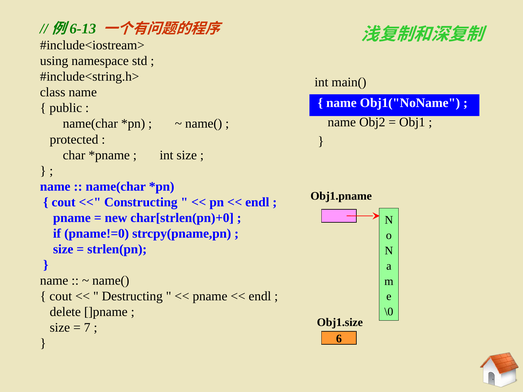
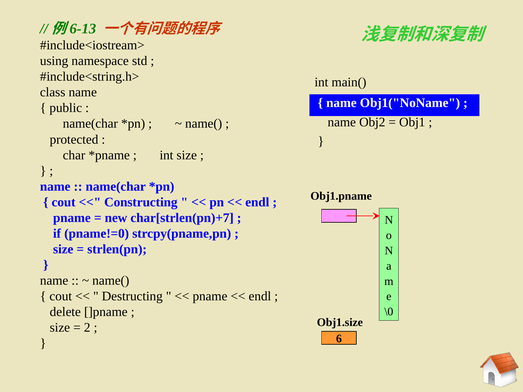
char[strlen(pn)+0: char[strlen(pn)+0 -> char[strlen(pn)+7 (182, 218)
7: 7 -> 2 (87, 328)
